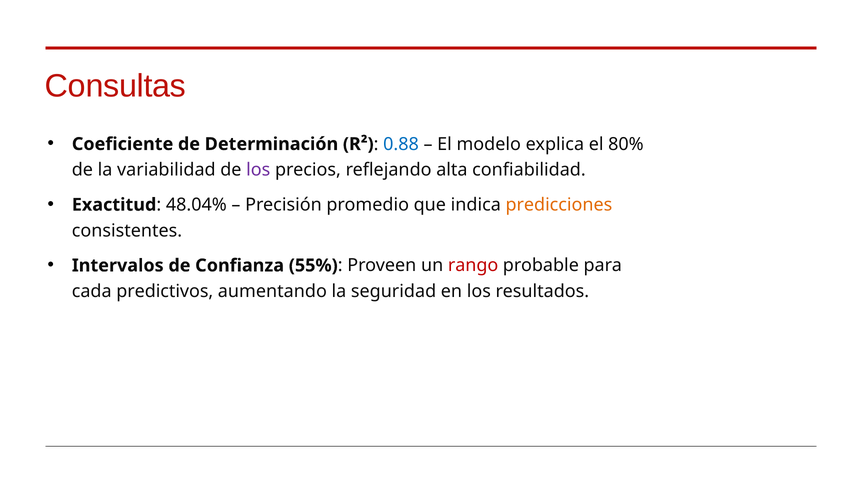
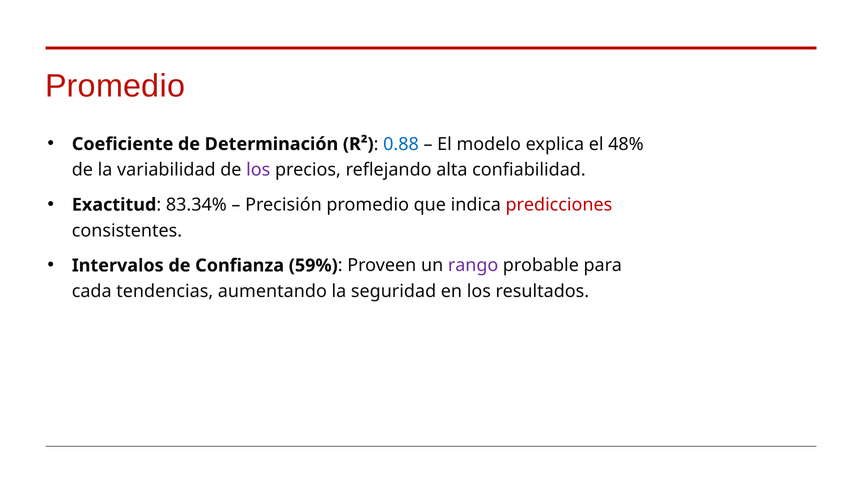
Consultas: Consultas -> Promedio (115, 86)
80%: 80% -> 48% (626, 144)
48.04%: 48.04% -> 83.34% (196, 205)
predicciones colour: orange -> red (559, 205)
55%: 55% -> 59% (313, 265)
rango colour: red -> purple (473, 265)
predictivos: predictivos -> tendencias (165, 291)
